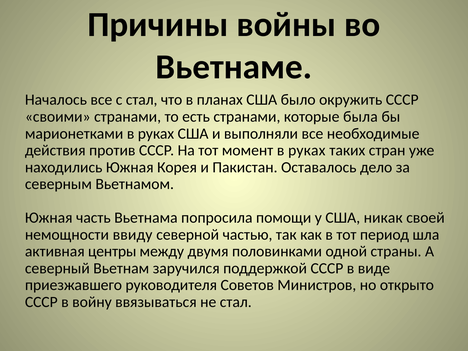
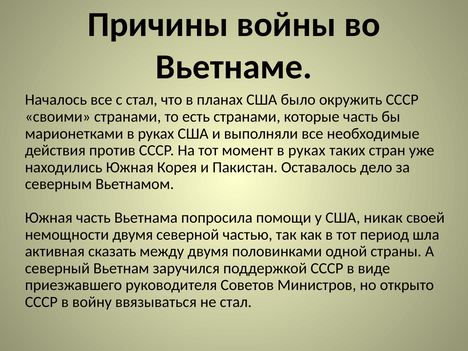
которые была: была -> часть (360, 117)
немощности ввиду: ввиду -> двумя (133, 235)
центры: центры -> сказать (112, 251)
